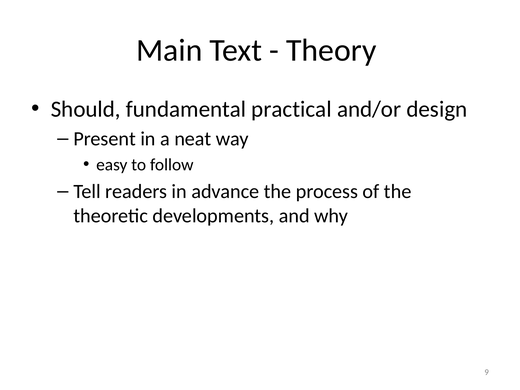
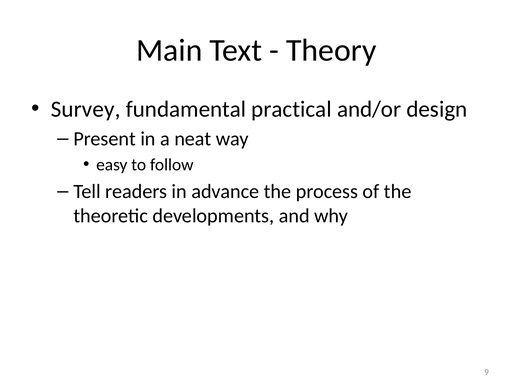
Should: Should -> Survey (86, 109)
